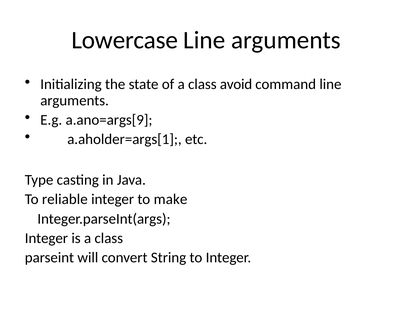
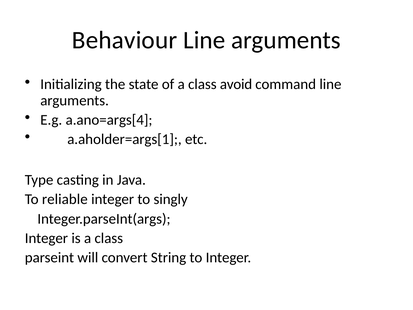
Lowercase: Lowercase -> Behaviour (125, 40)
a.ano=args[9: a.ano=args[9 -> a.ano=args[4 (109, 120)
make: make -> singly (171, 199)
